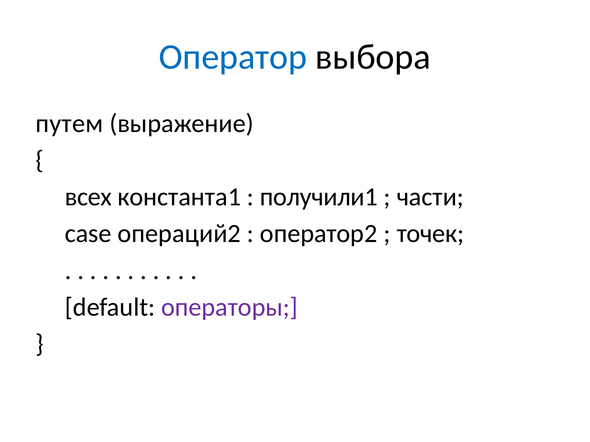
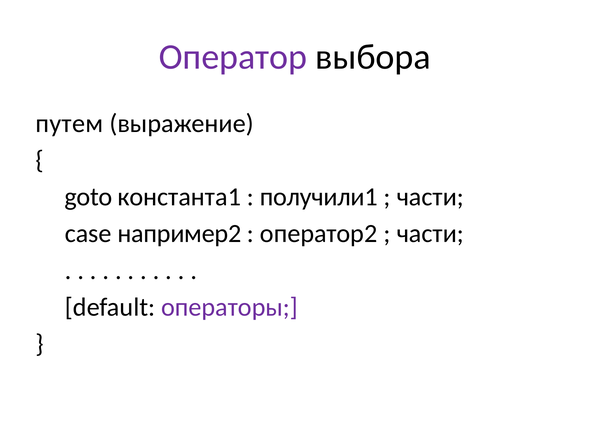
Оператор colour: blue -> purple (233, 57)
всех: всех -> goto (88, 197)
операций2: операций2 -> например2 (179, 234)
точек: точек -> части (430, 234)
